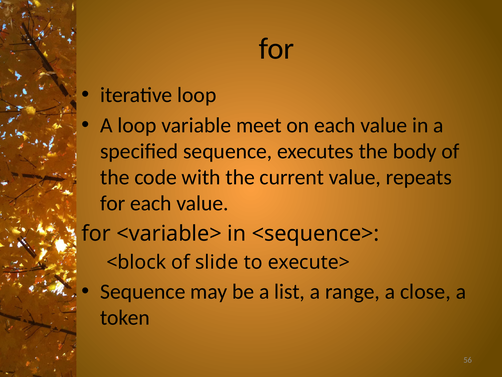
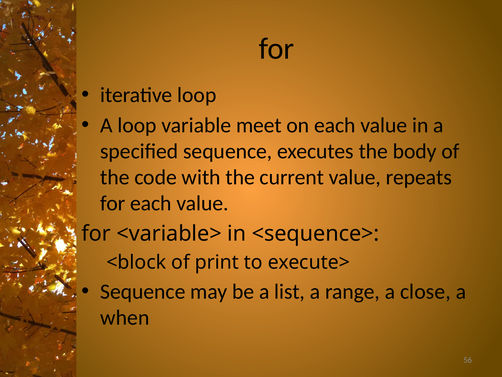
slide: slide -> print (217, 262)
token: token -> when (125, 317)
